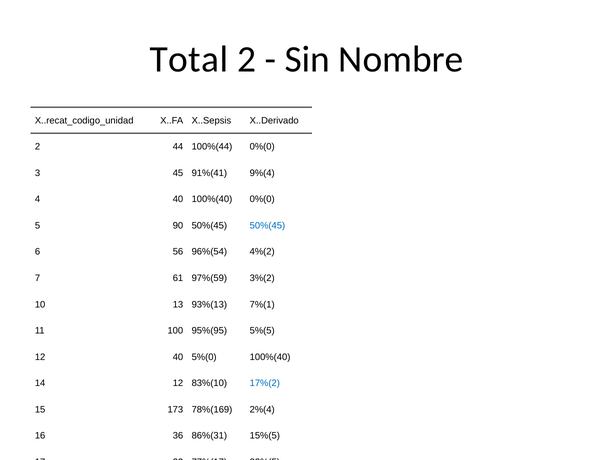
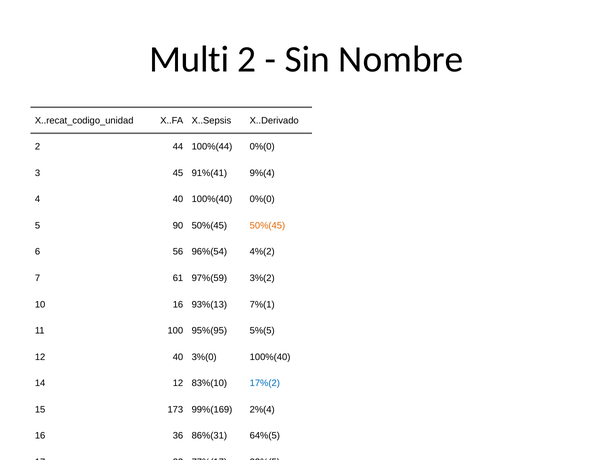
Total: Total -> Multi (189, 59)
50%(45 colour: blue -> orange (267, 225)
10 13: 13 -> 16 (178, 304)
5%(0: 5%(0 -> 3%(0 (204, 357)
78%(169: 78%(169 -> 99%(169 (212, 409)
15%(5: 15%(5 -> 64%(5 (265, 436)
